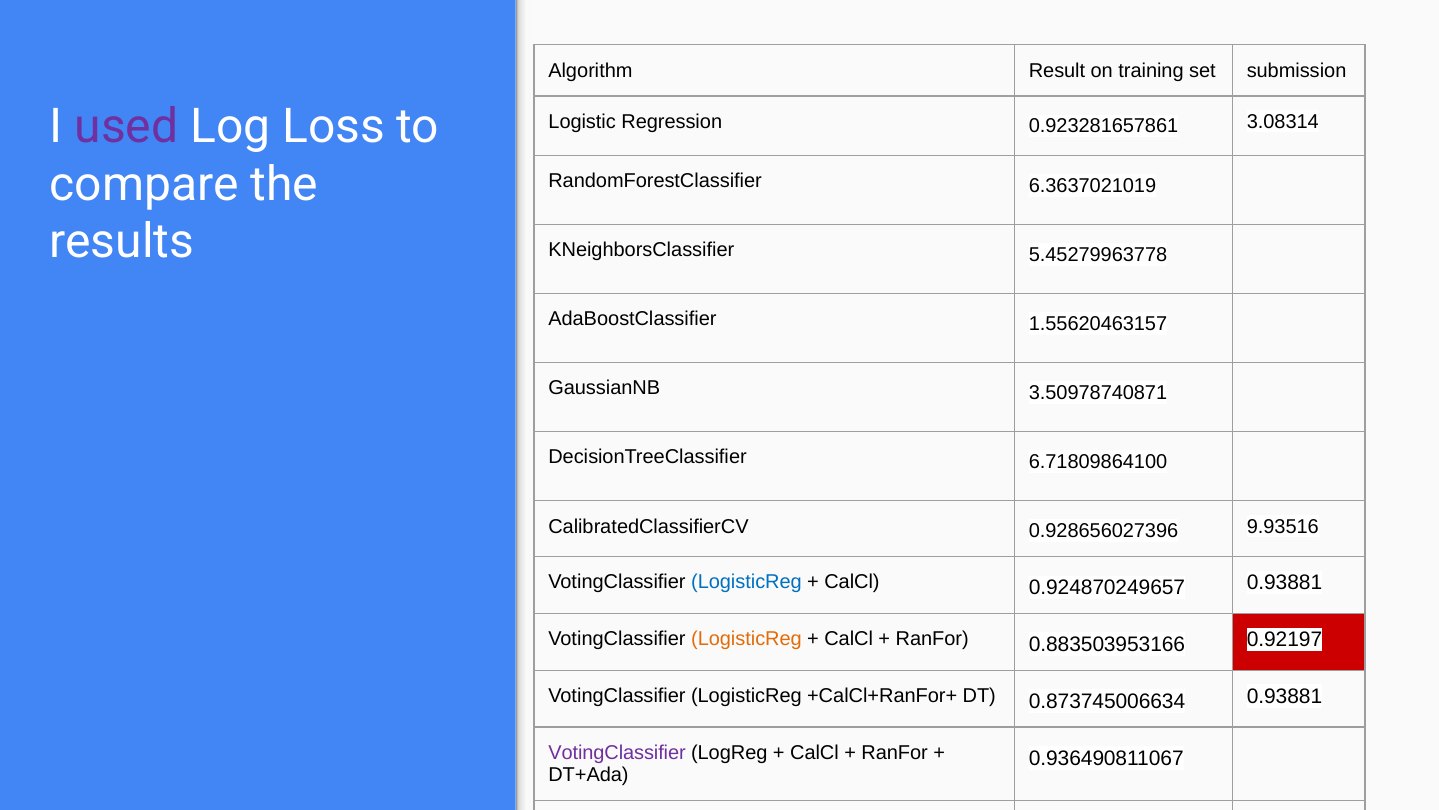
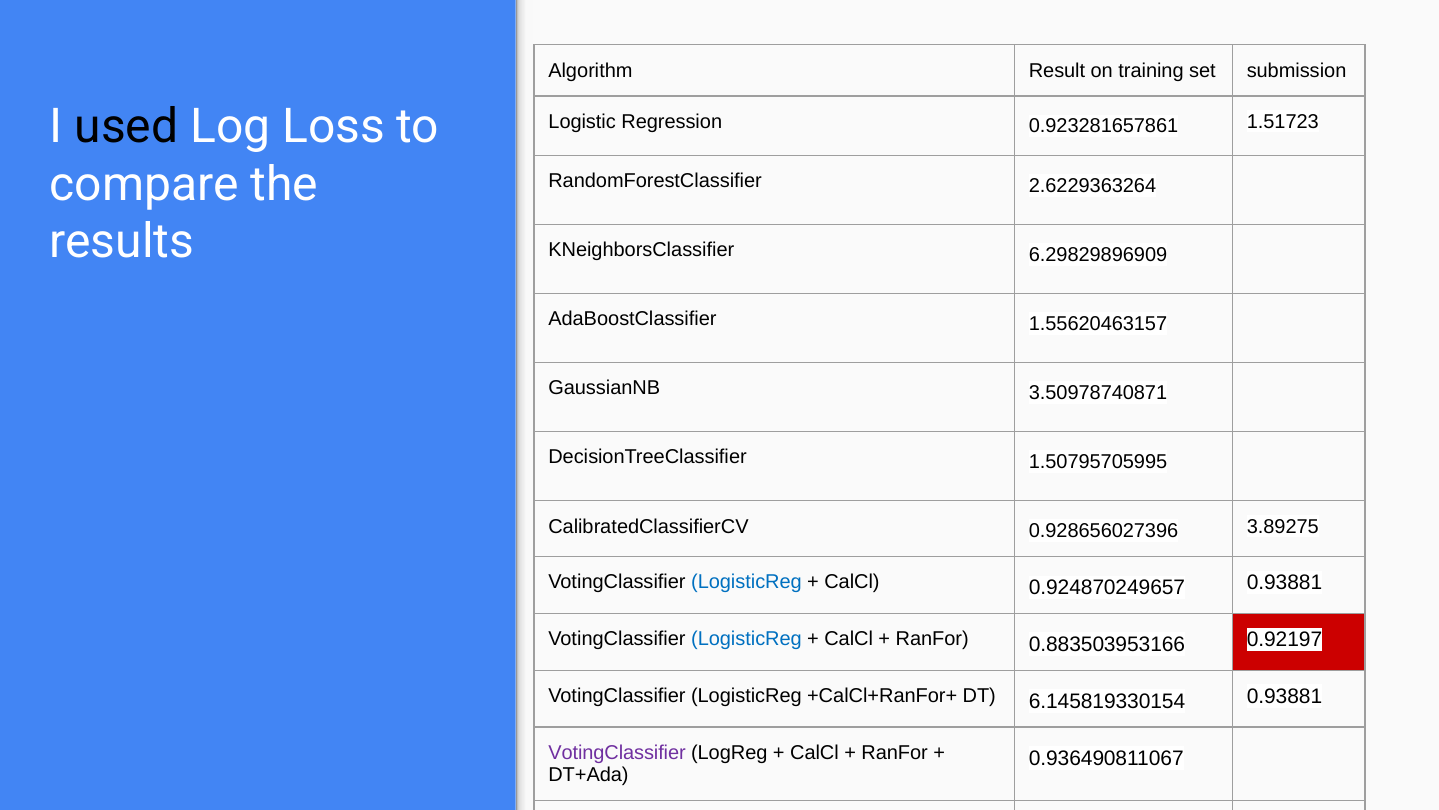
used colour: purple -> black (127, 127)
3.08314: 3.08314 -> 1.51723 (1283, 122)
6.3637021019: 6.3637021019 -> 2.6229363264 (1092, 186)
5.45279963778: 5.45279963778 -> 6.29829896909 (1098, 255)
6.71809864100: 6.71809864100 -> 1.50795705995 (1098, 462)
9.93516: 9.93516 -> 3.89275 (1283, 526)
LogisticReg colour: orange -> blue (746, 639)
0.873745006634: 0.873745006634 -> 6.145819330154 (1107, 701)
